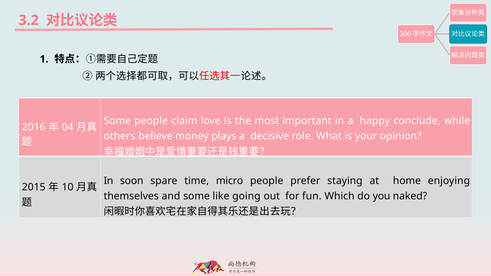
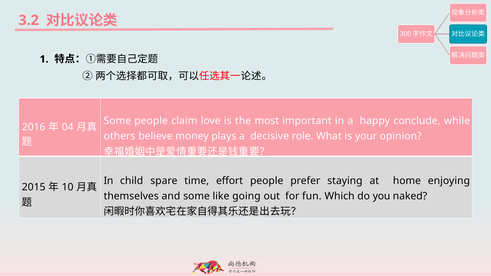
soon: soon -> child (132, 181)
micro: micro -> effort (230, 181)
